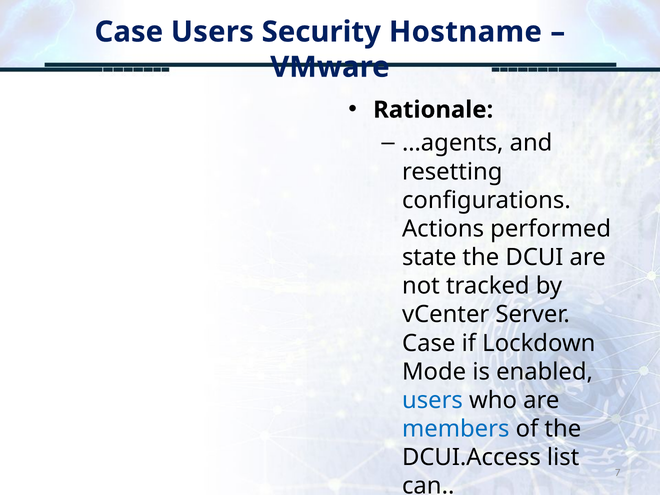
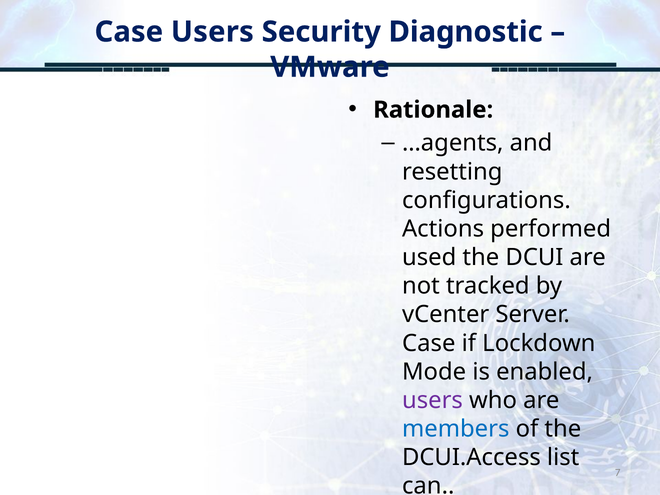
Hostname: Hostname -> Diagnostic (466, 32)
state: state -> used (429, 257)
users colour: blue -> purple (432, 400)
